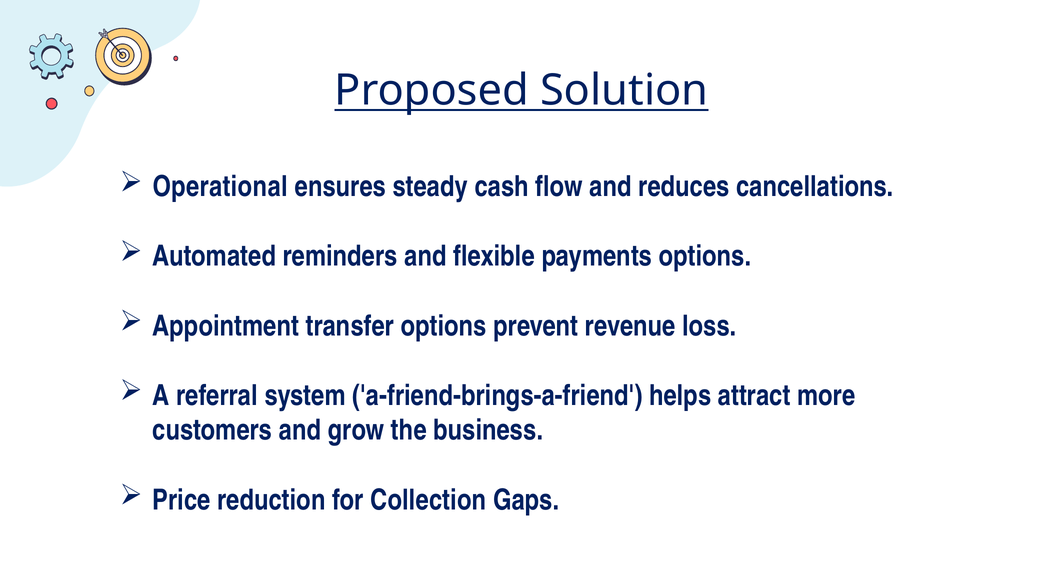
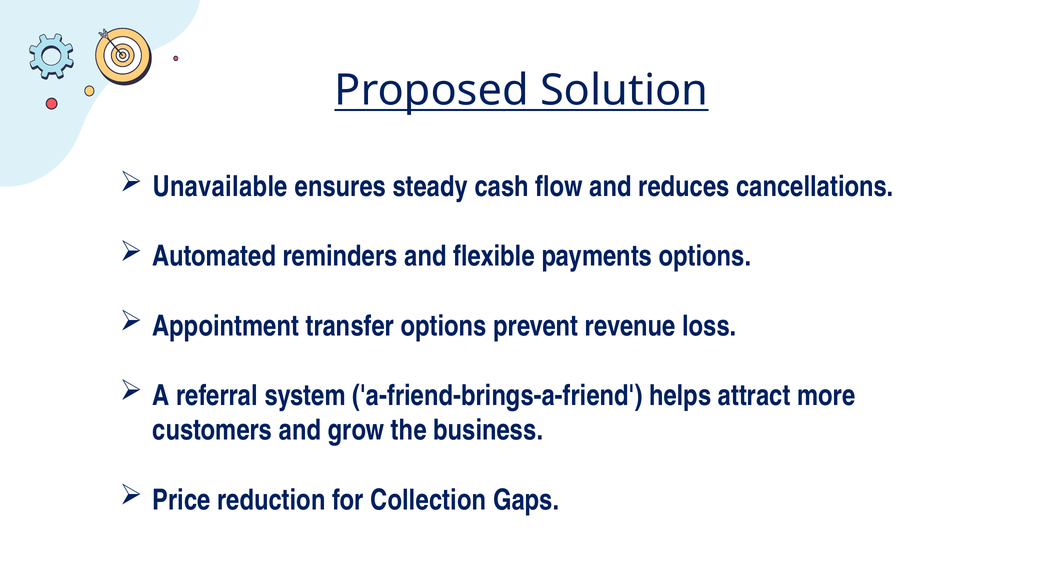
Operational: Operational -> Unavailable (220, 187)
